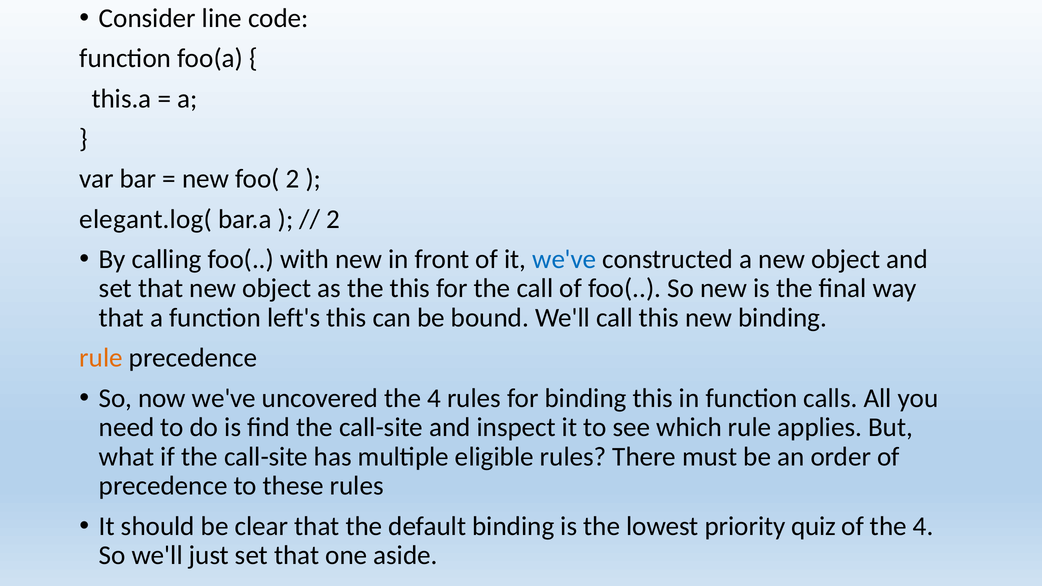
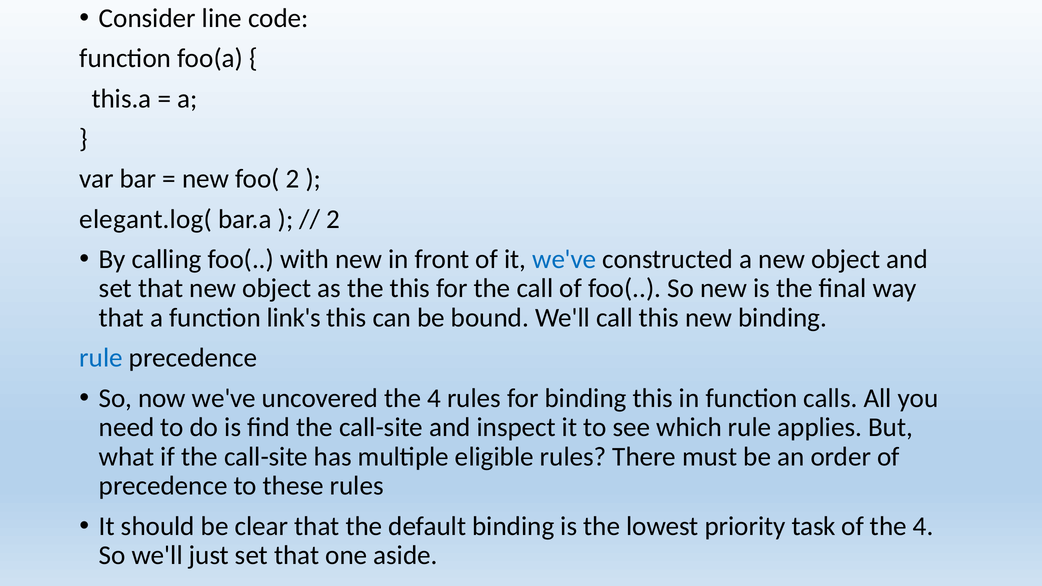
left's: left's -> link's (294, 318)
rule colour: orange -> blue (101, 358)
quiz: quiz -> task (814, 526)
